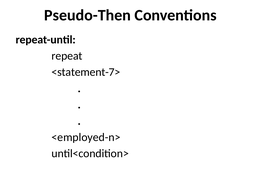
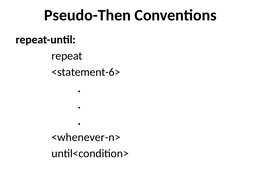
<statement-7>: <statement-7> -> <statement-6> (86, 72)
<employed-n>: <employed-n> -> <whenever-n> (86, 137)
